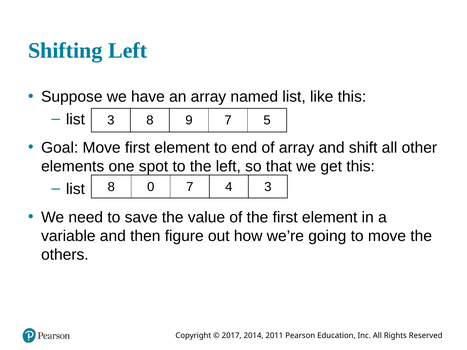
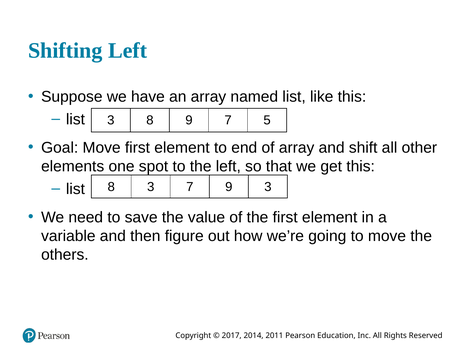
8 0: 0 -> 3 (151, 187)
7 4: 4 -> 9 (229, 187)
